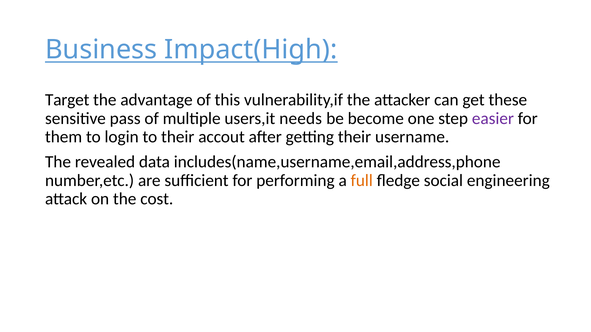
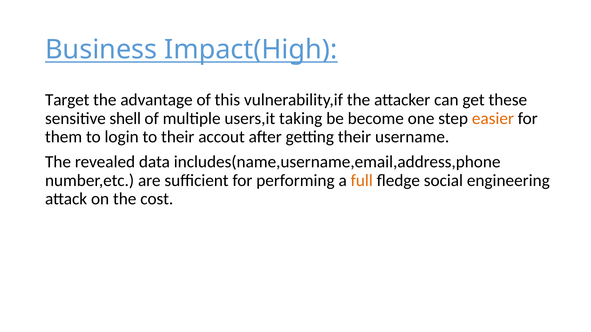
pass: pass -> shell (125, 119)
needs: needs -> taking (301, 119)
easier colour: purple -> orange (493, 119)
